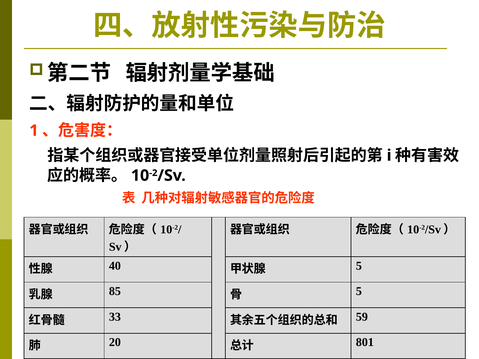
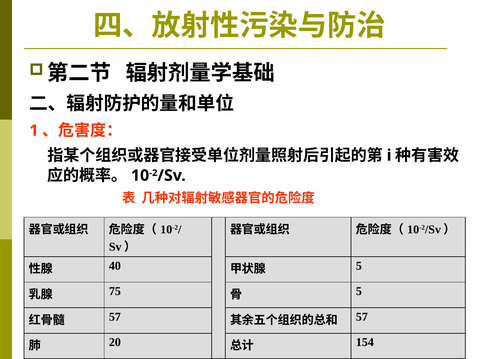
85: 85 -> 75 (115, 291)
33: 33 -> 57 (115, 317)
59: 59 -> 57 (362, 317)
801: 801 -> 154 (365, 343)
